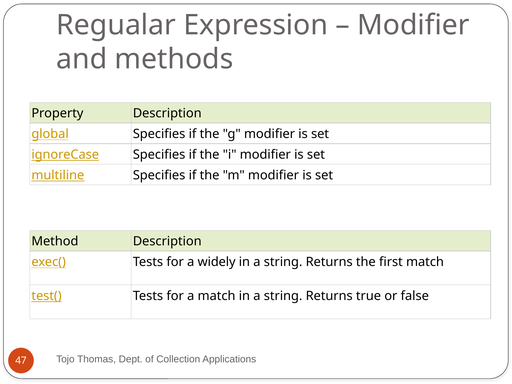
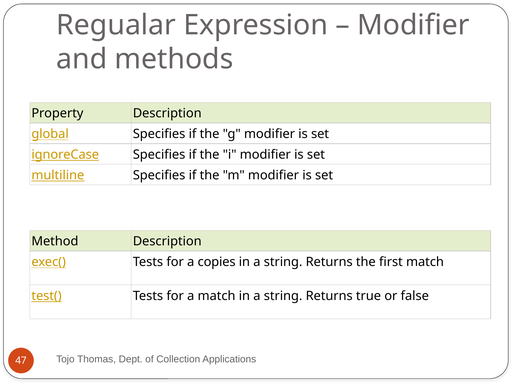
widely: widely -> copies (217, 262)
